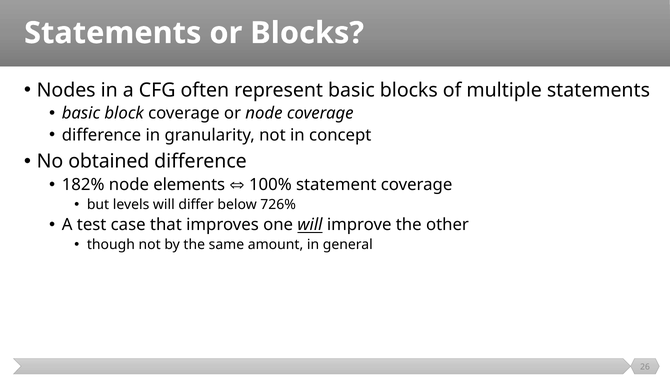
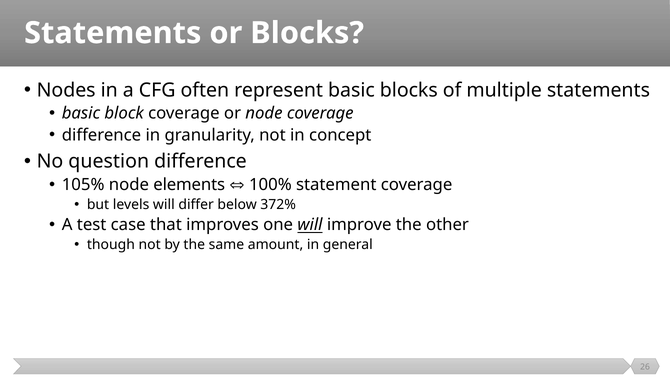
obtained: obtained -> question (109, 161)
182%: 182% -> 105% (83, 185)
726%: 726% -> 372% (278, 205)
